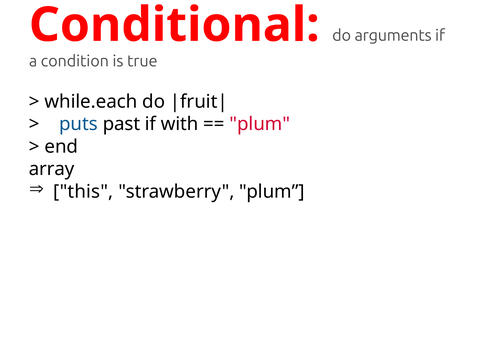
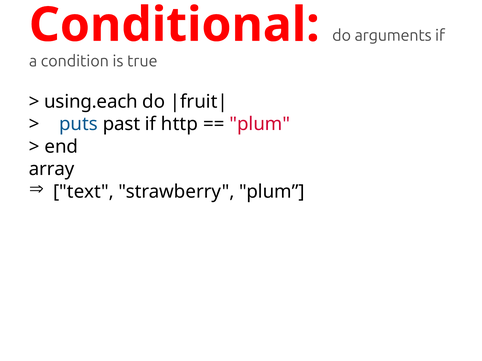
while.each: while.each -> using.each (91, 102)
with: with -> http (180, 124)
this: this -> text (83, 192)
